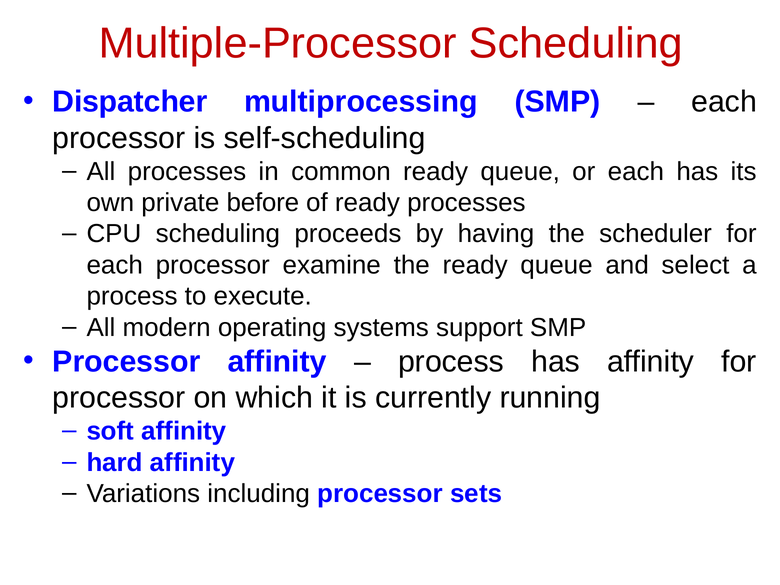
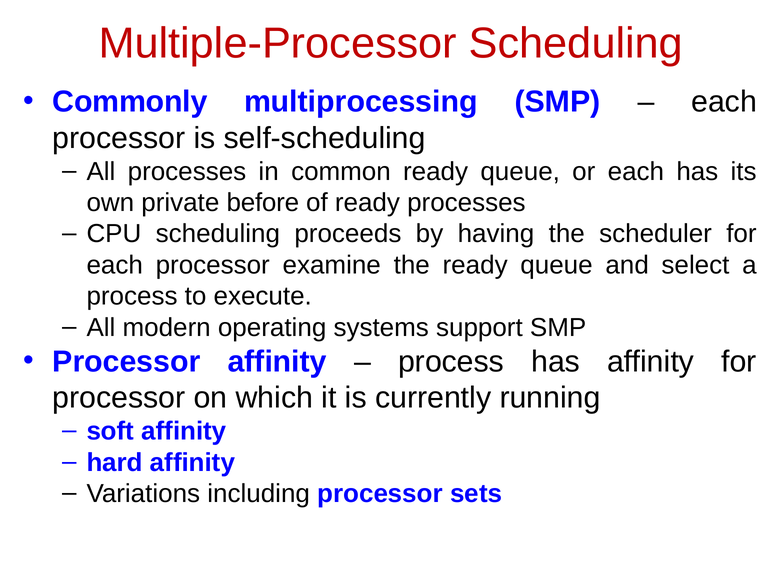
Dispatcher: Dispatcher -> Commonly (130, 102)
